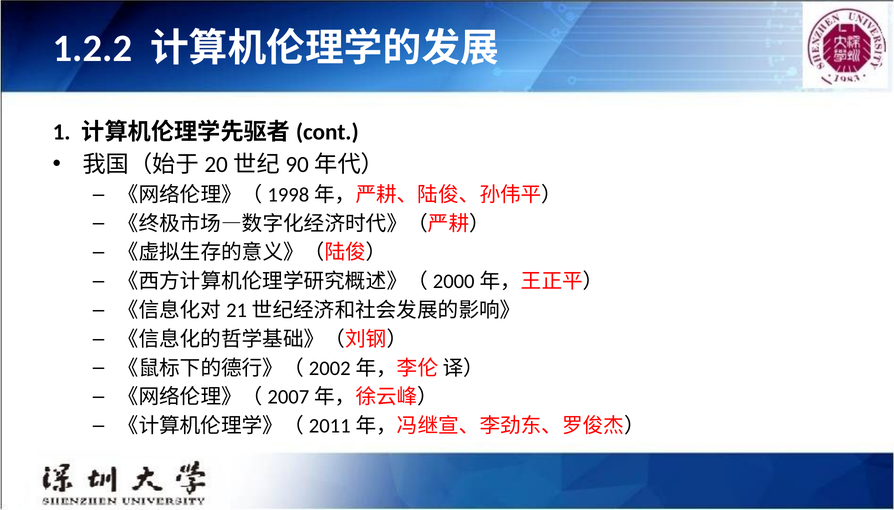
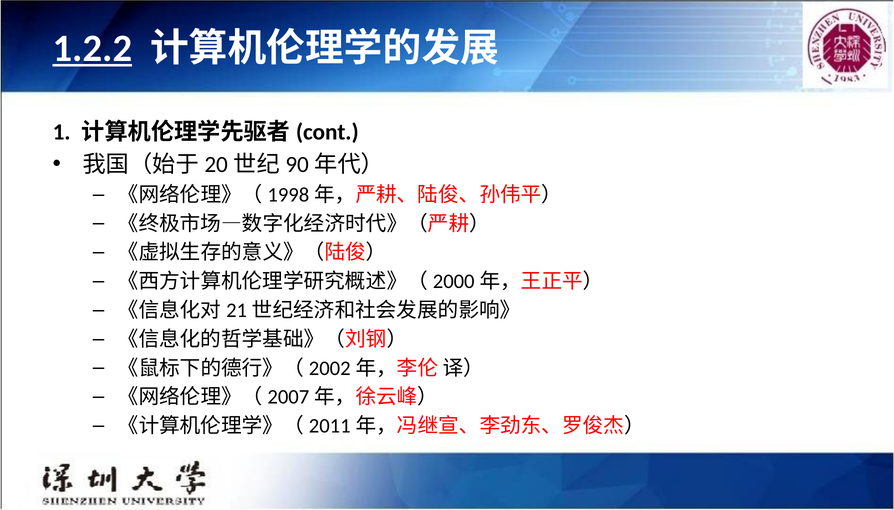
1.2.2 underline: none -> present (92, 49)
